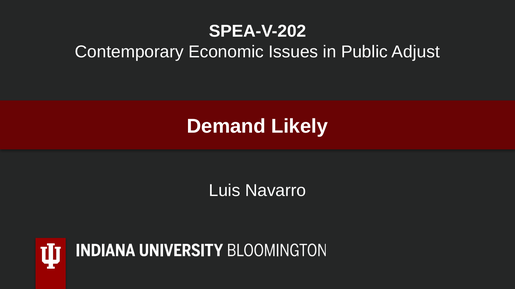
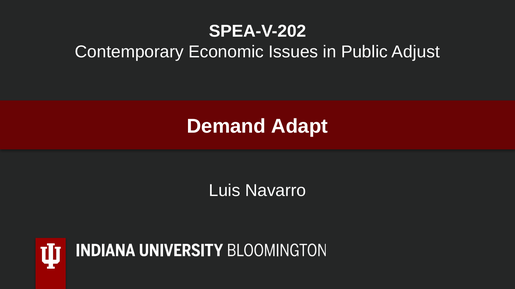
Likely: Likely -> Adapt (300, 127)
